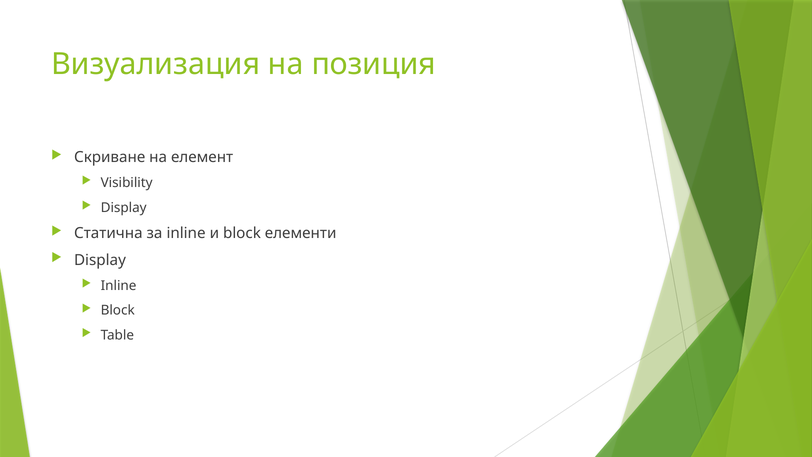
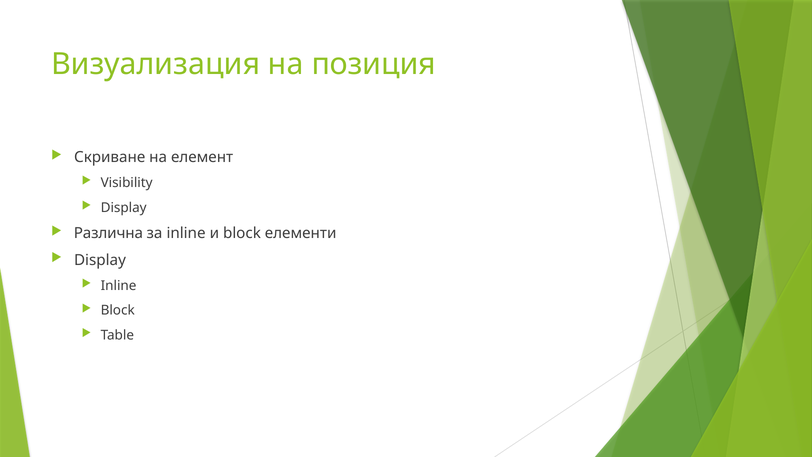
Статична: Статична -> Различна (108, 233)
